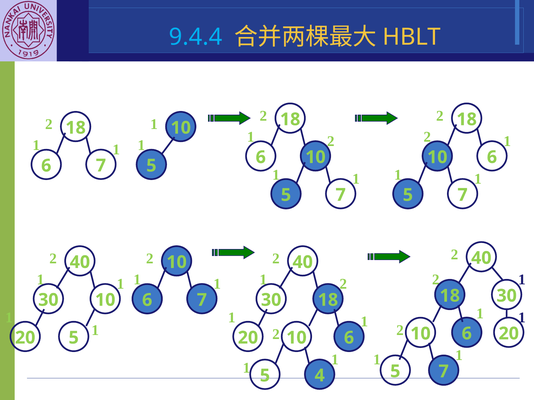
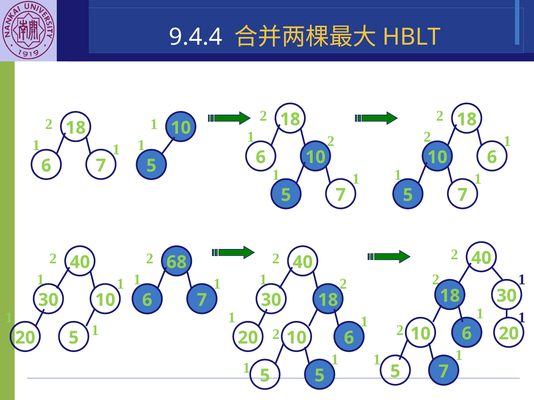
9.4.4 colour: light blue -> white (196, 37)
2 10: 10 -> 68 (177, 262)
5 4: 4 -> 5 (320, 376)
